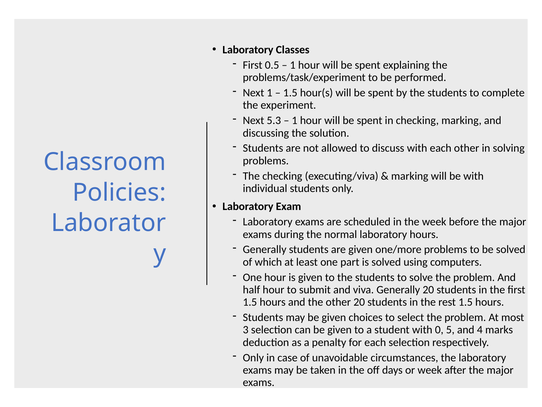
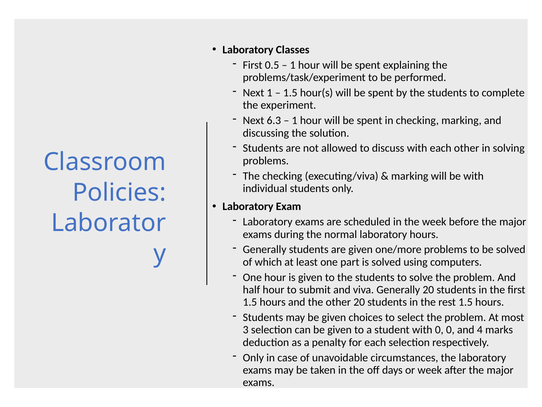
5.3: 5.3 -> 6.3 (274, 120)
0 5: 5 -> 0 (450, 330)
